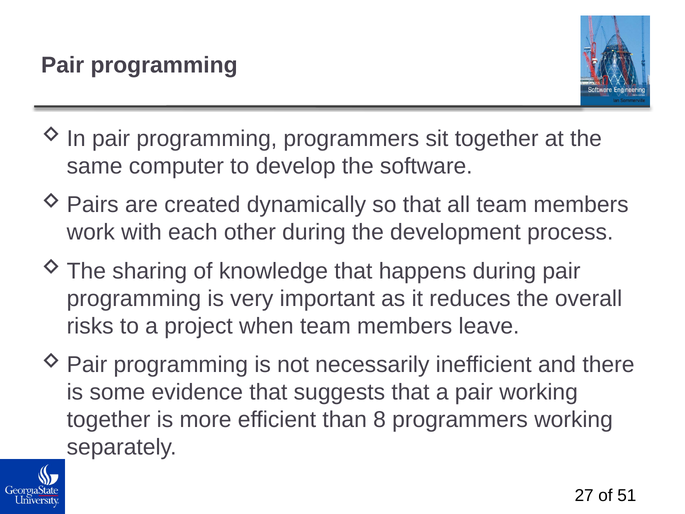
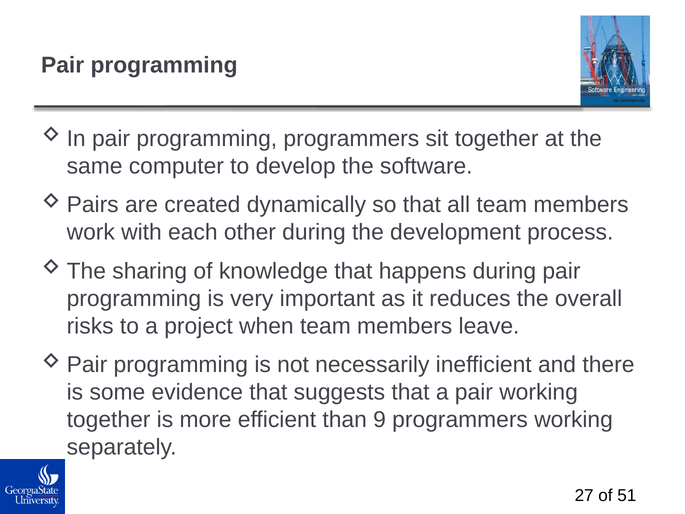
8: 8 -> 9 (380, 419)
